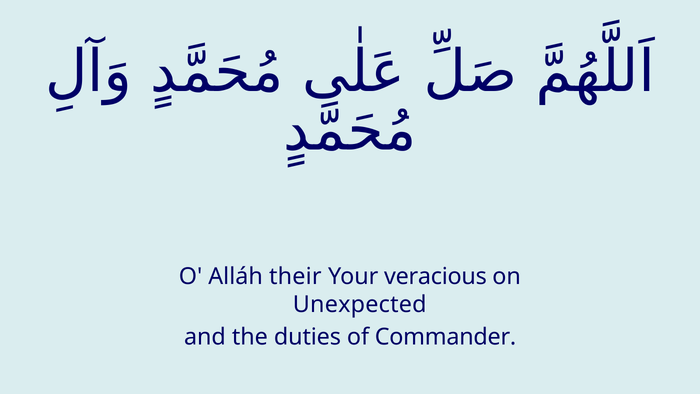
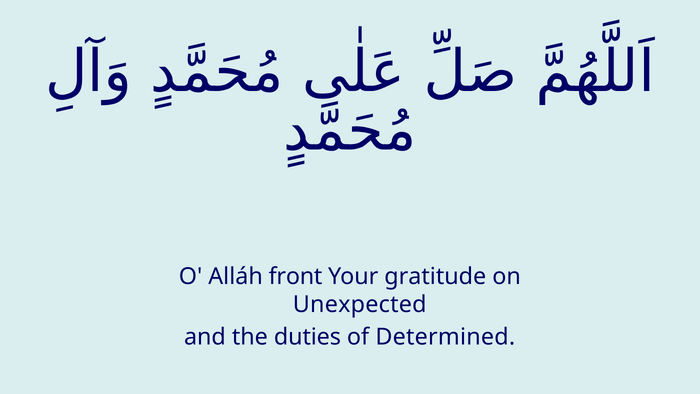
their: their -> front (296, 276)
veracious: veracious -> gratitude (435, 276)
Commander: Commander -> Determined (445, 337)
